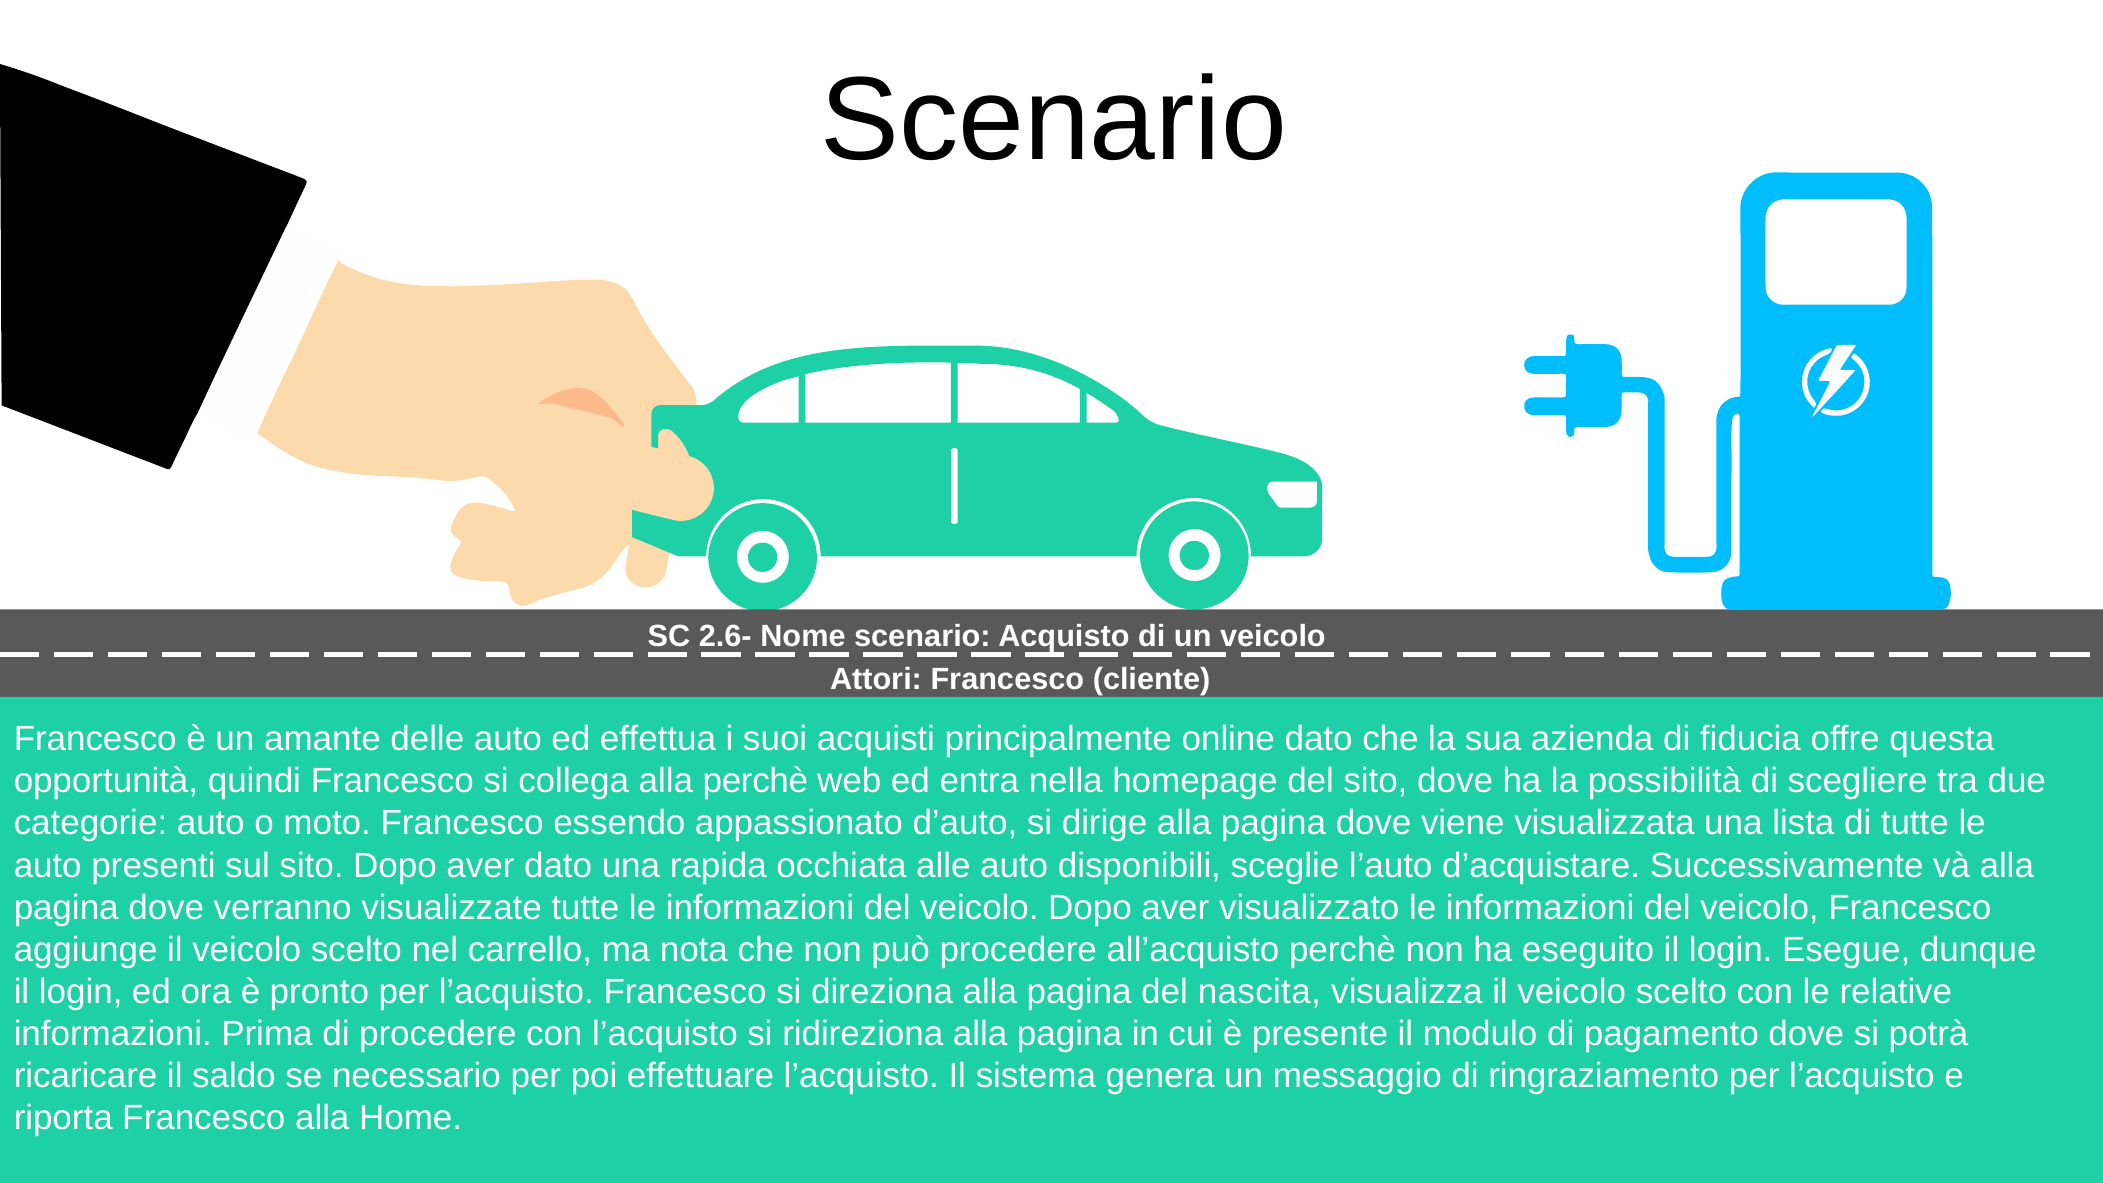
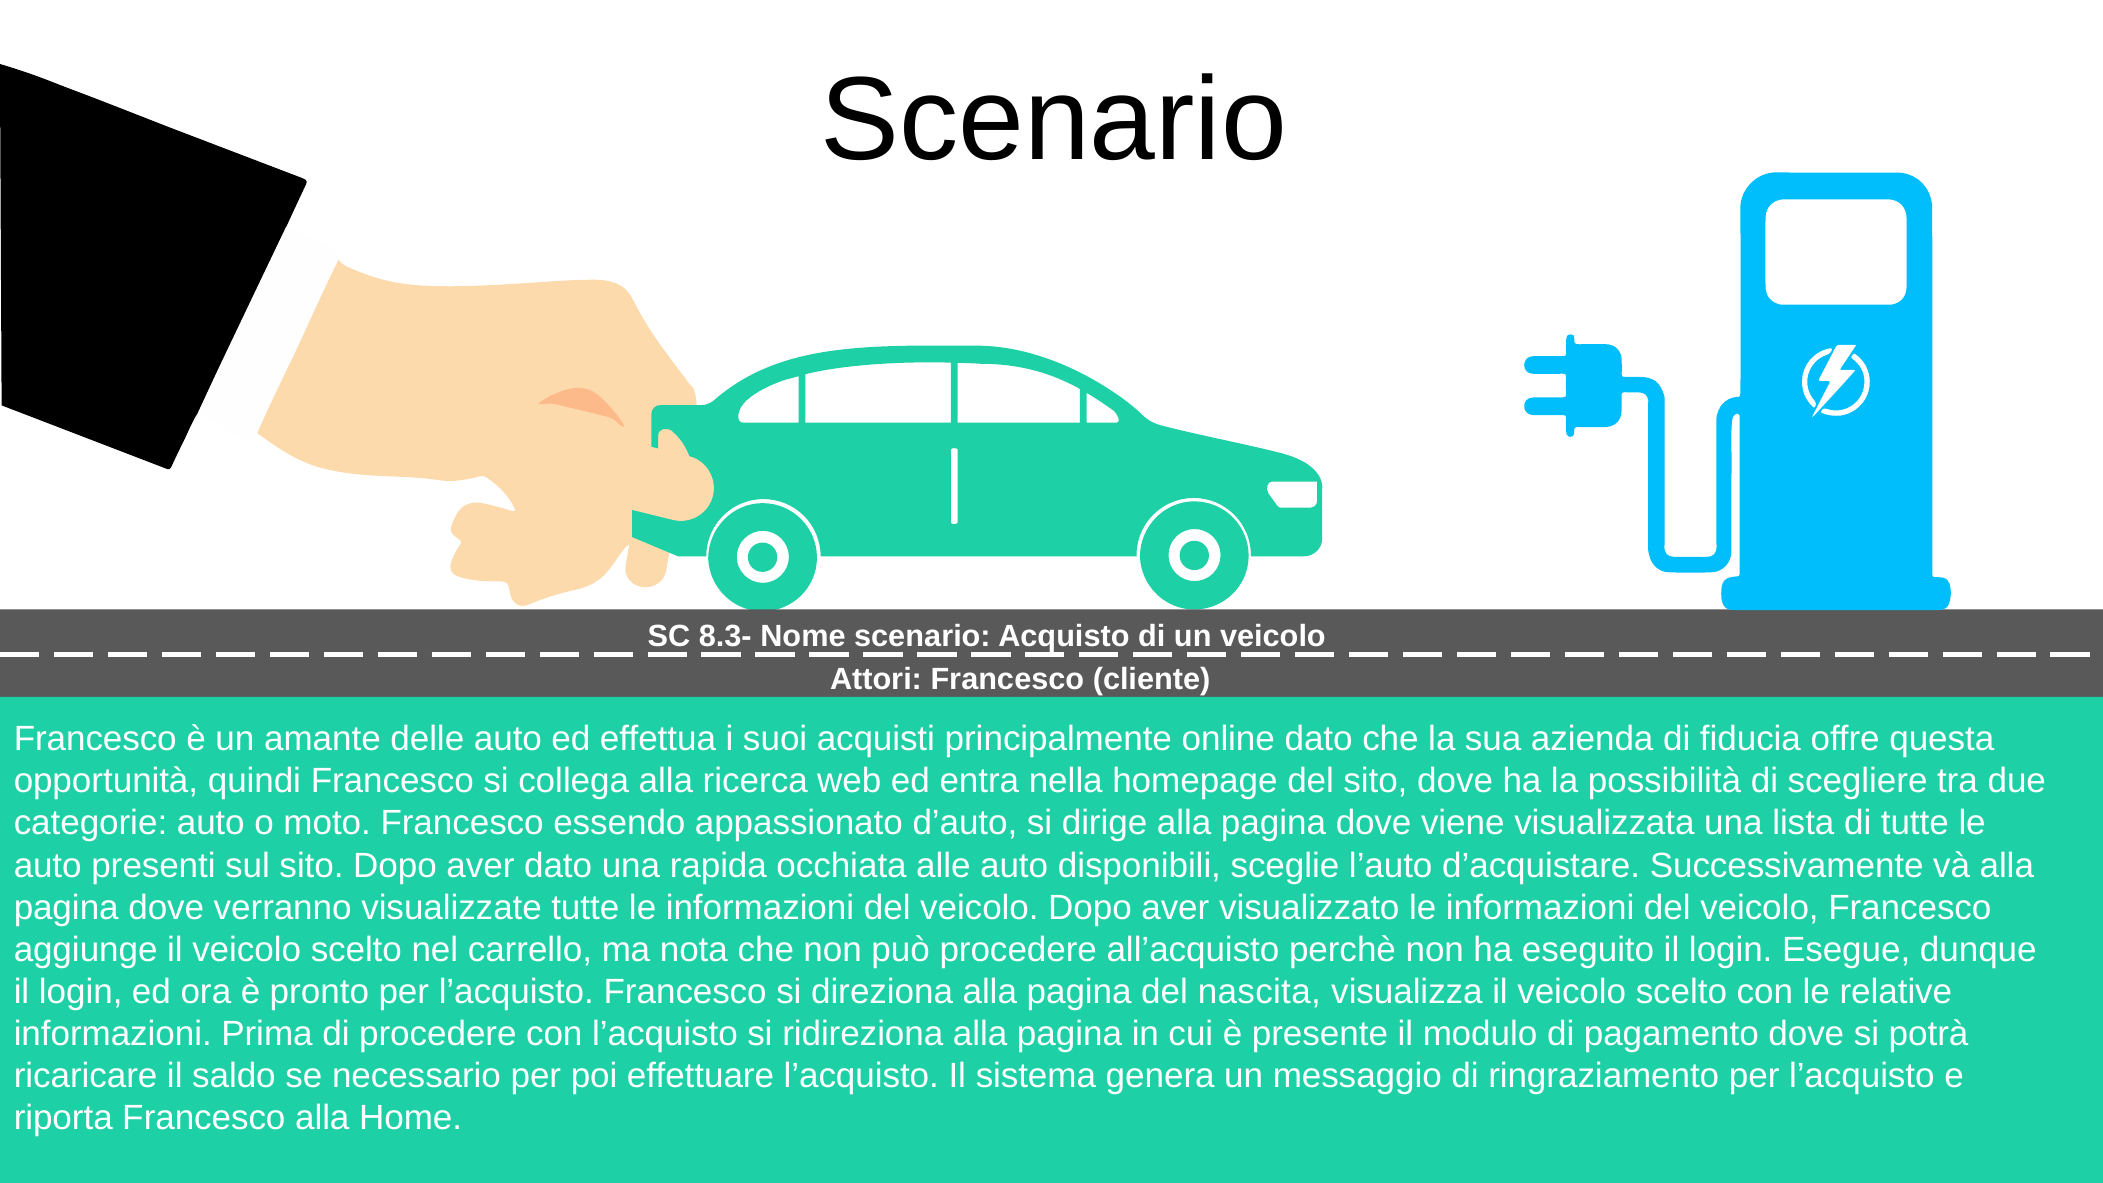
2.6-: 2.6- -> 8.3- (725, 637)
alla perchè: perchè -> ricerca (755, 781)
